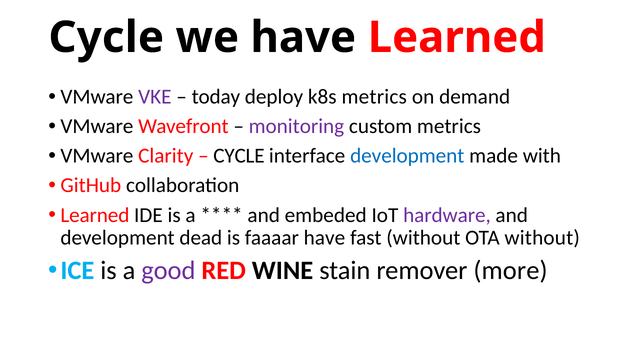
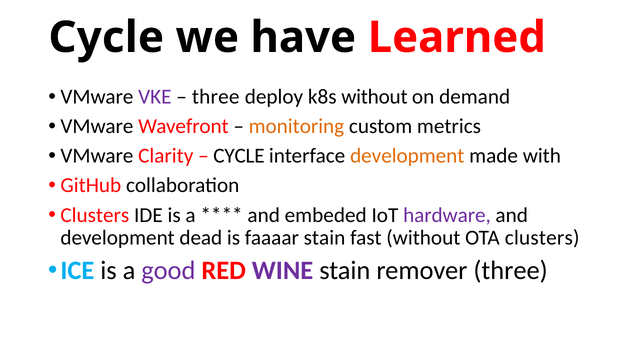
today: today -> three (216, 97)
k8s metrics: metrics -> without (374, 97)
monitoring colour: purple -> orange (296, 126)
development colour: blue -> orange (407, 156)
Learned: Learned -> Clusters (95, 215)
faaaar have: have -> stain (324, 238)
OTA without: without -> clusters (542, 238)
WINE colour: black -> purple (283, 270)
remover more: more -> three (511, 270)
